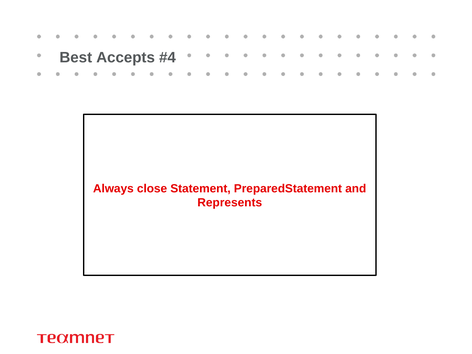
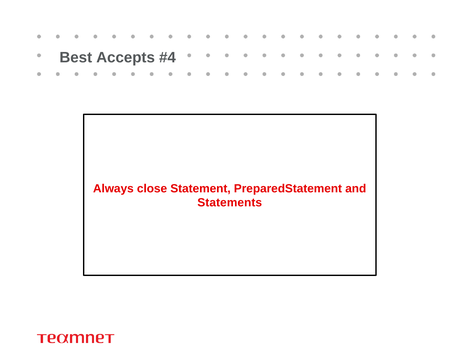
Represents: Represents -> Statements (230, 203)
